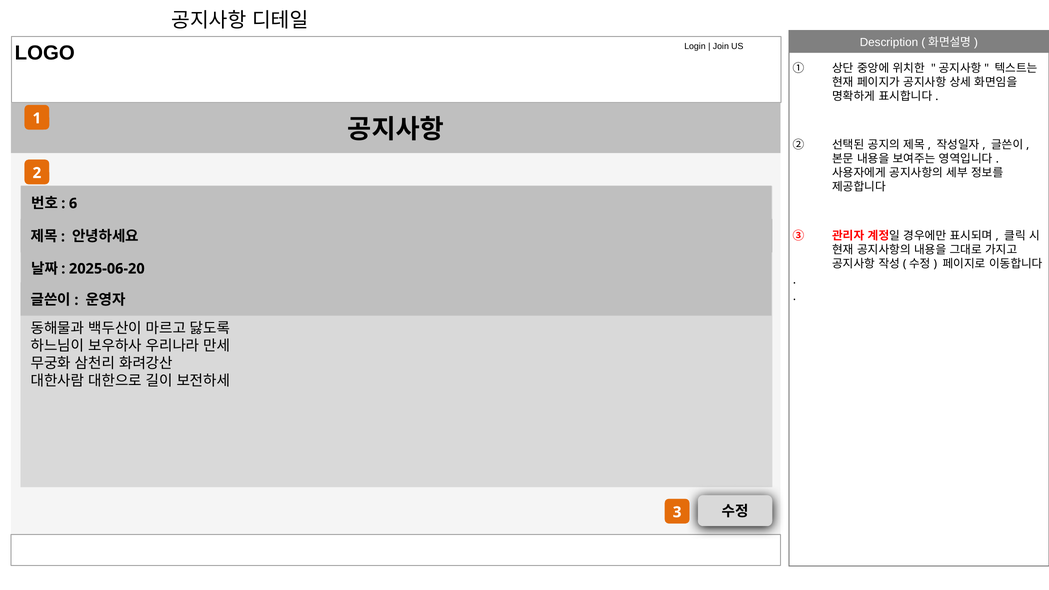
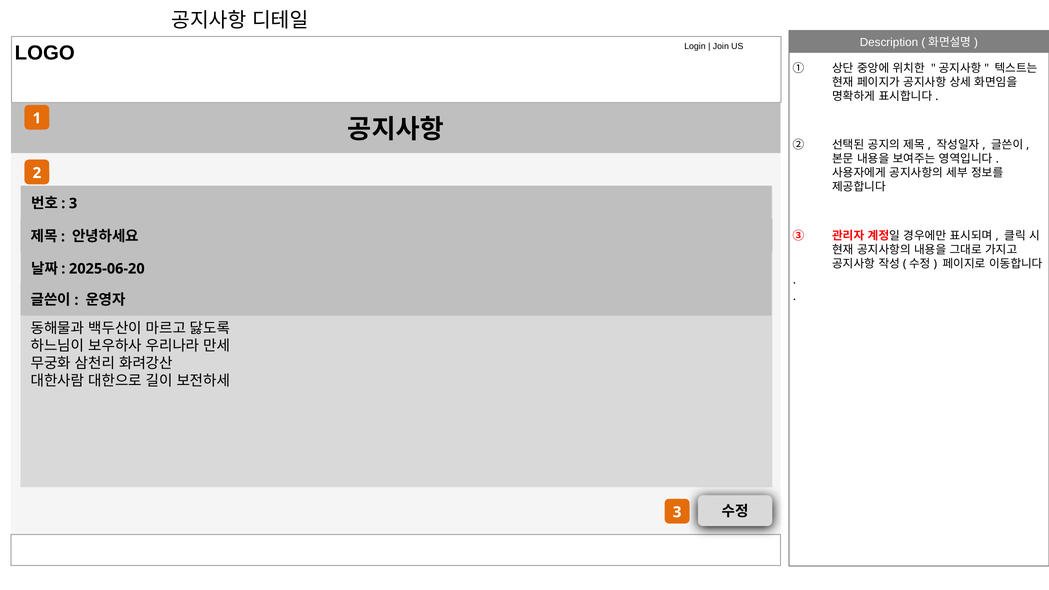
6: 6 -> 3 (73, 203)
